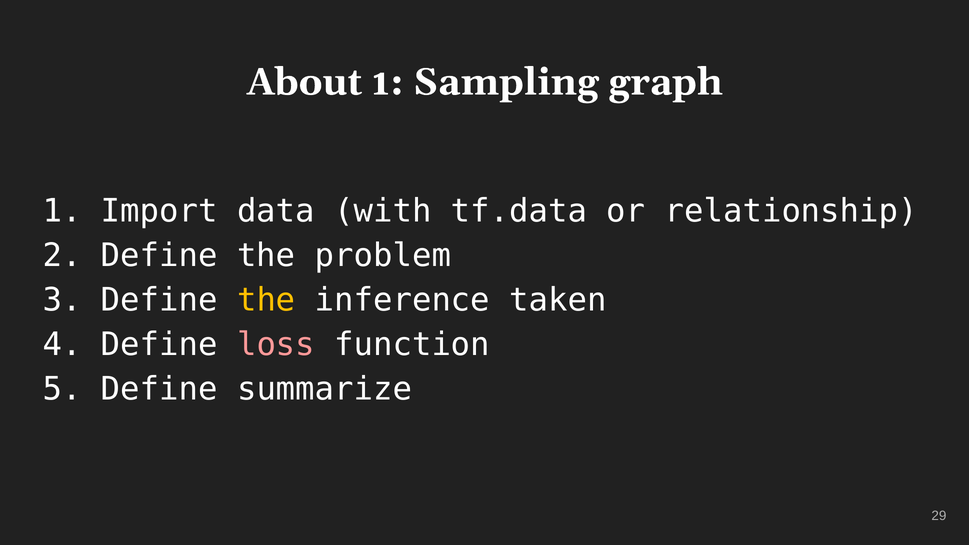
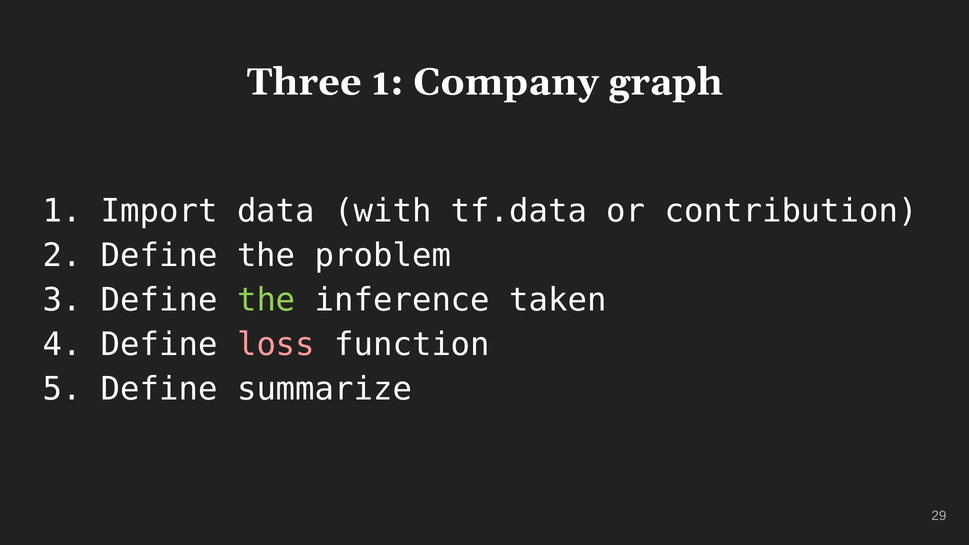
About: About -> Three (304, 82)
Sampling: Sampling -> Company (506, 82)
relationship: relationship -> contribution (791, 211)
the colour: yellow -> light green (266, 300)
